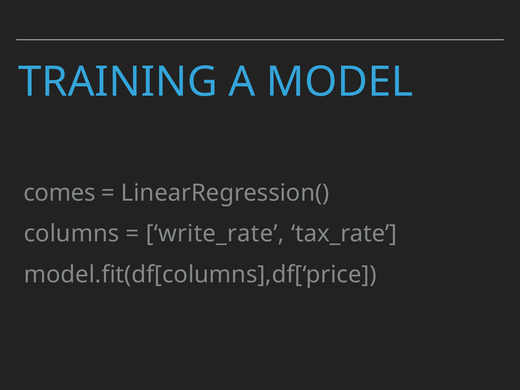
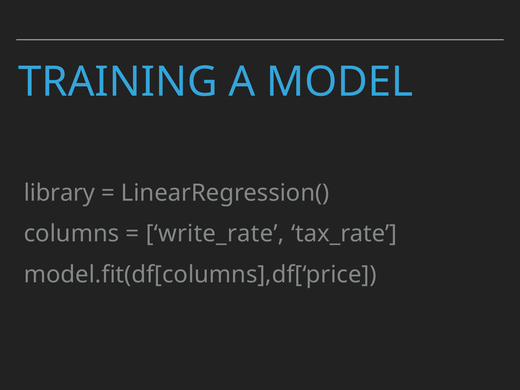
comes: comes -> library (59, 193)
